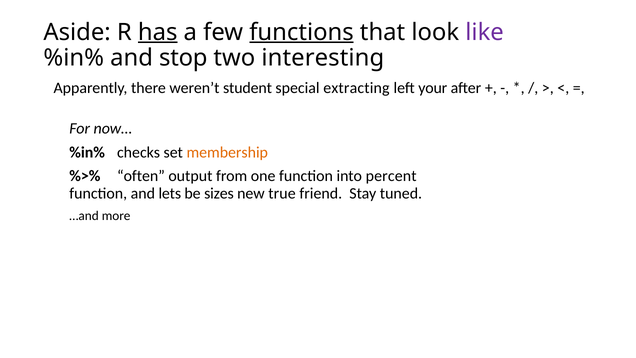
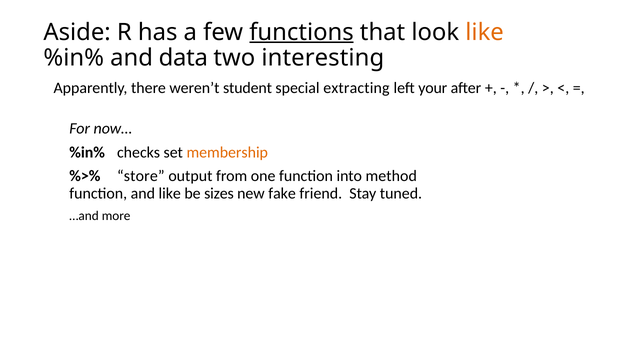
has underline: present -> none (158, 32)
like colour: purple -> orange (485, 32)
stop: stop -> data (183, 58)
often: often -> store (141, 176)
percent: percent -> method (391, 176)
and lets: lets -> like (170, 193)
true: true -> fake (282, 193)
